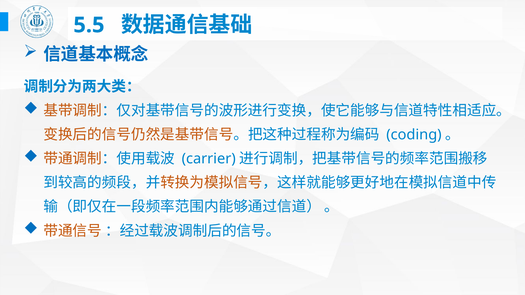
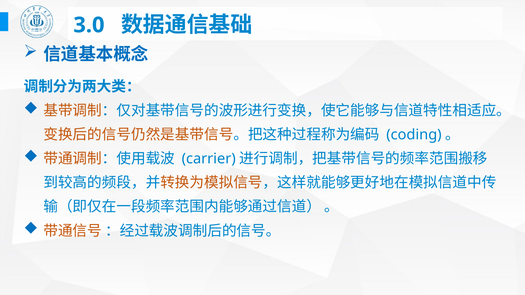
5.5: 5.5 -> 3.0 (89, 25)
